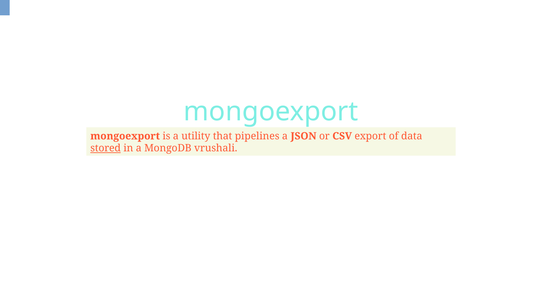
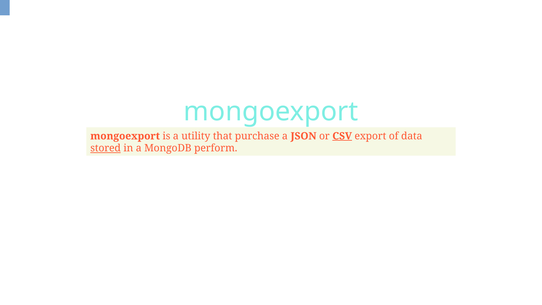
pipelines: pipelines -> purchase (257, 136)
CSV underline: none -> present (342, 136)
vrushali: vrushali -> perform (216, 148)
